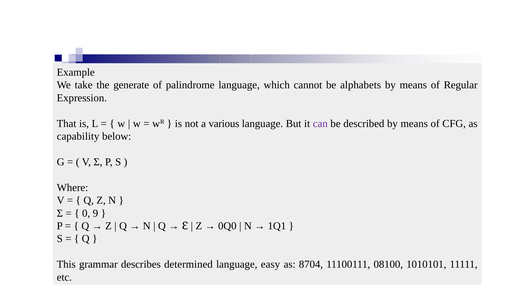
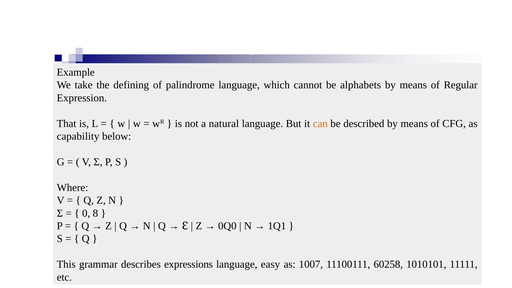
generate: generate -> defining (131, 85)
various: various -> natural (224, 124)
can colour: purple -> orange (320, 124)
9: 9 -> 8 (95, 213)
determined: determined -> expressions (189, 264)
8704: 8704 -> 1007 (311, 264)
08100: 08100 -> 60258 (388, 264)
